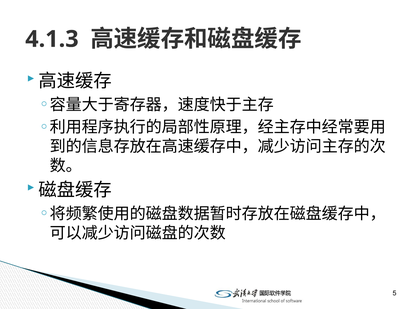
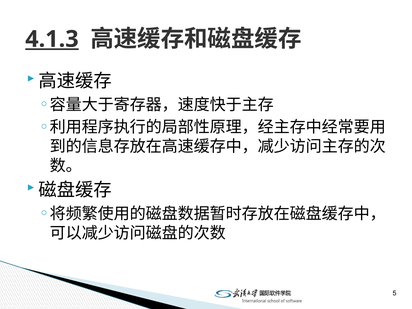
4.1.3 underline: none -> present (52, 39)
